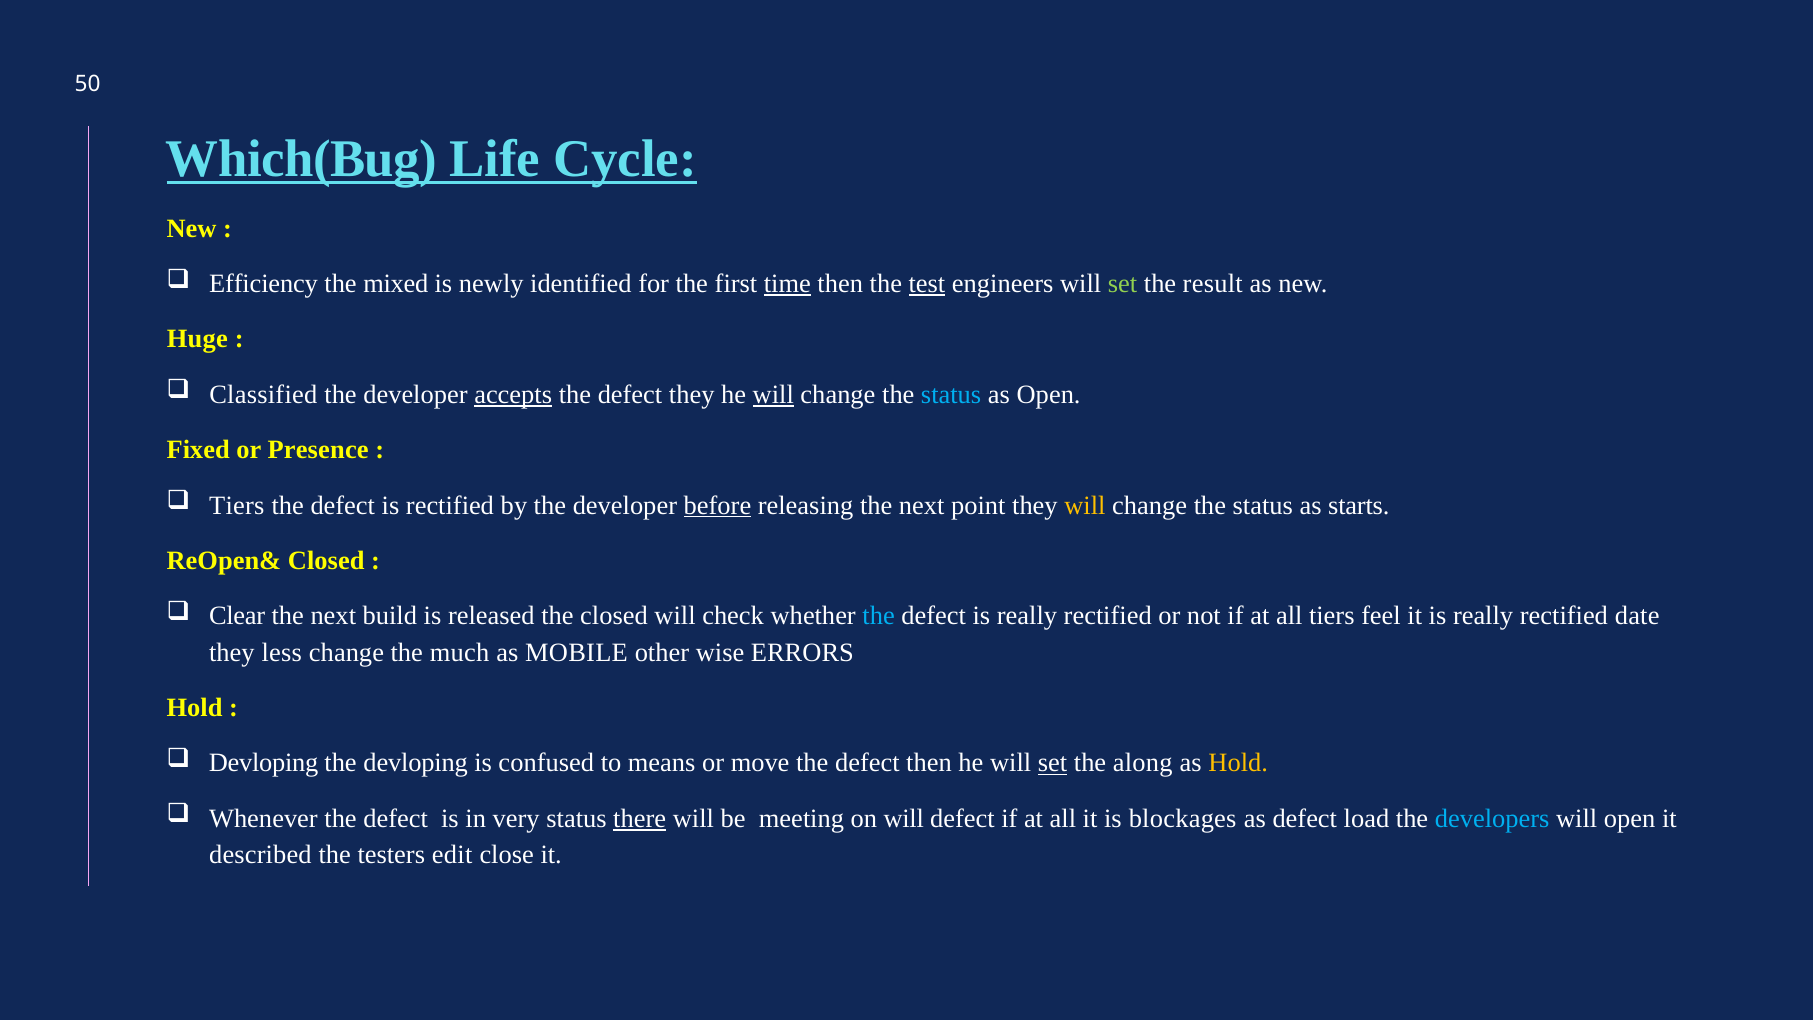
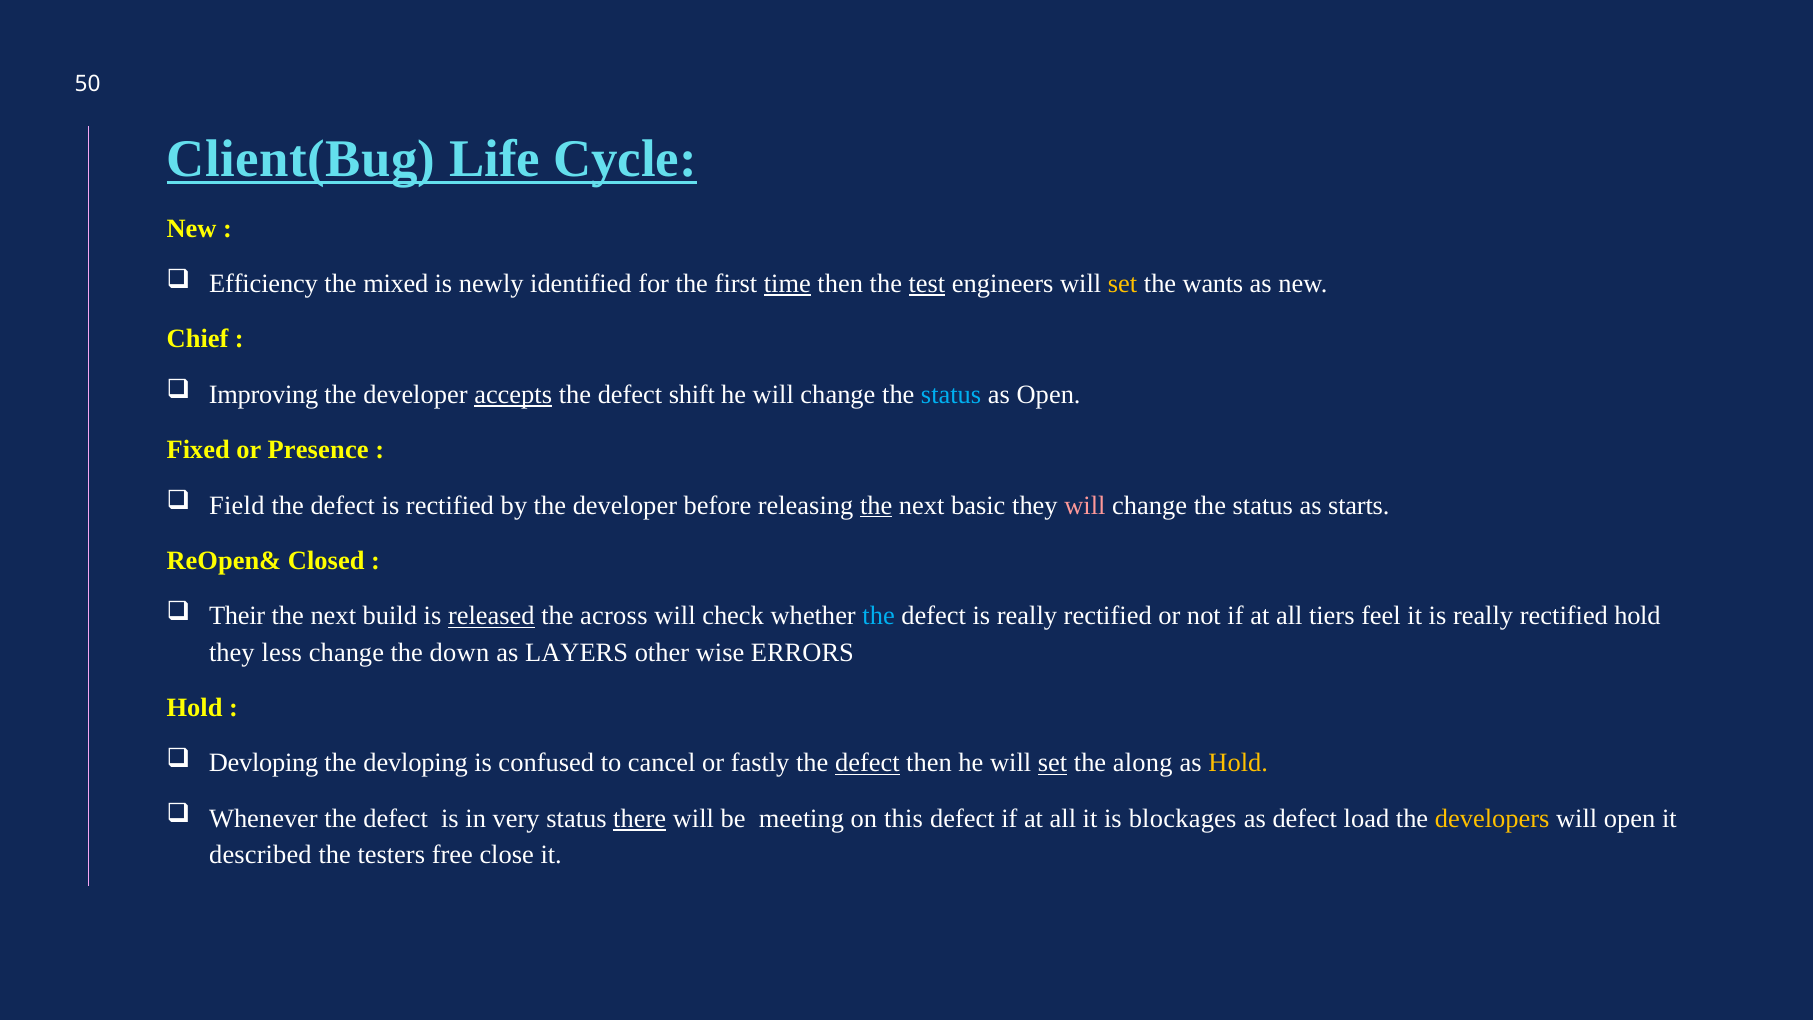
Which(Bug: Which(Bug -> Client(Bug (301, 159)
set colour: light green -> yellow (1122, 284)
result: result -> wants (1213, 284)
Huge: Huge -> Chief (198, 339)
Classified: Classified -> Improving (264, 394)
defect they: they -> shift (692, 394)
will underline: present -> none (773, 394)
Tiers: Tiers -> Field (237, 505)
before underline: present -> none (717, 505)
the underline: none -> present (876, 505)
point: point -> basic (978, 505)
will colour: yellow -> pink (1085, 505)
Clear: Clear -> Their (237, 616)
released underline: none -> present (491, 616)
the closed: closed -> across (614, 616)
rectified date: date -> hold (1637, 616)
much: much -> down (460, 652)
MOBILE: MOBILE -> LAYERS (577, 652)
means: means -> cancel (662, 763)
move: move -> fastly (760, 763)
defect underline: none -> present (867, 763)
on will: will -> this (903, 818)
developers colour: light blue -> yellow (1492, 818)
edit: edit -> free (452, 855)
